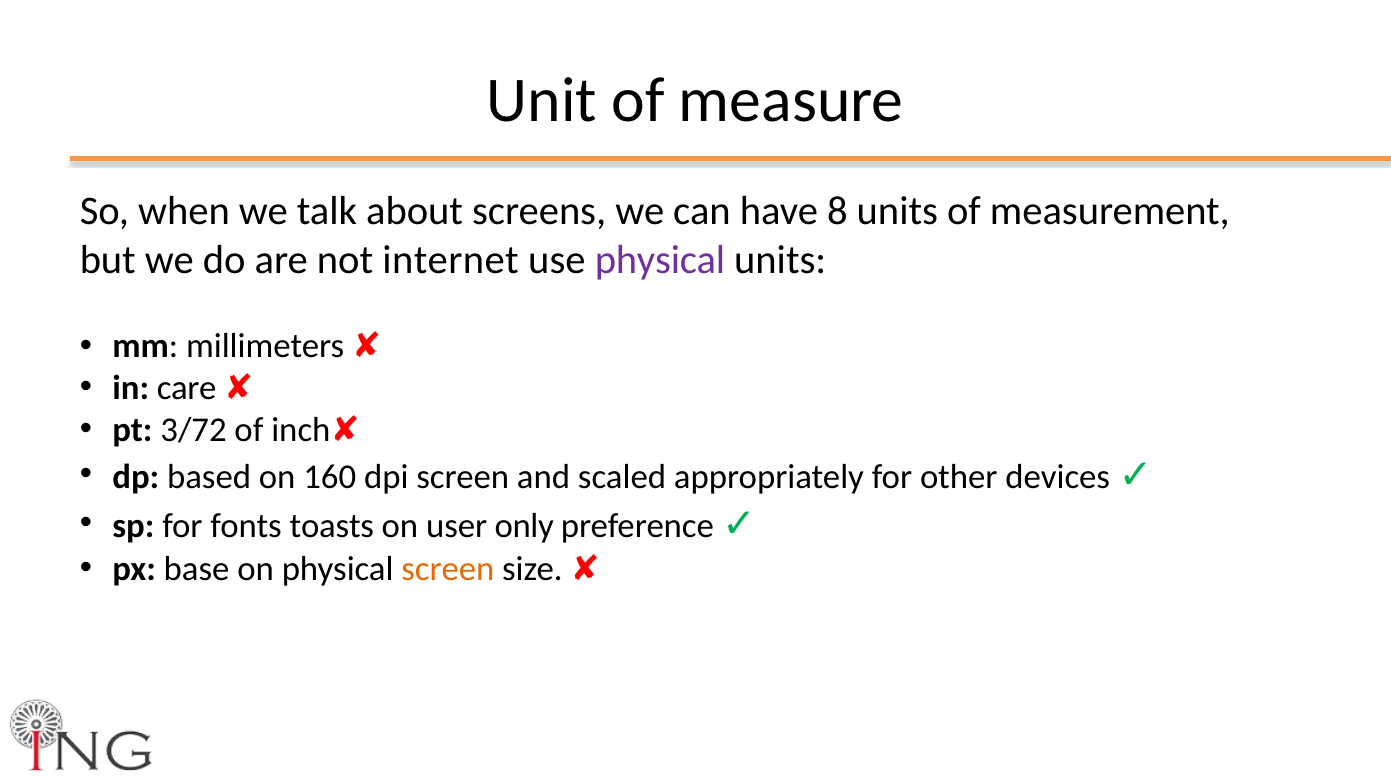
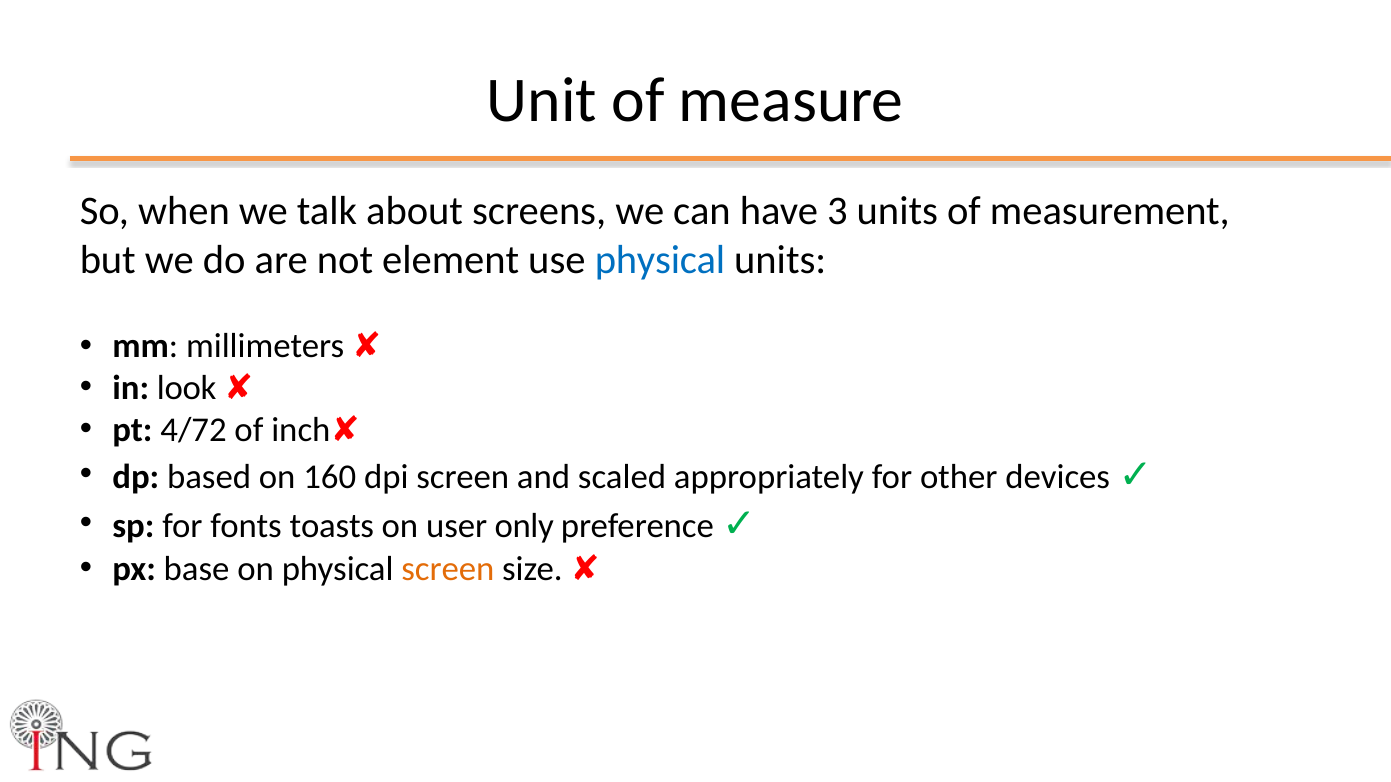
8: 8 -> 3 (837, 211)
internet: internet -> element (451, 260)
physical colour: purple -> blue (660, 260)
care: care -> look (187, 388)
3/72: 3/72 -> 4/72 (194, 430)
